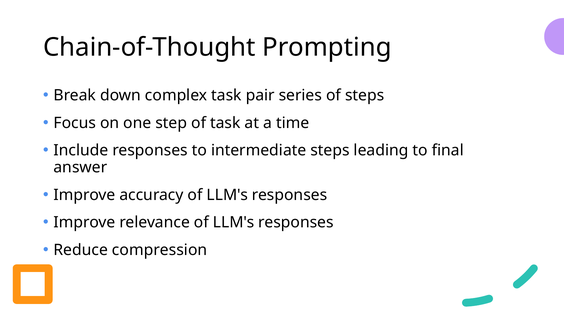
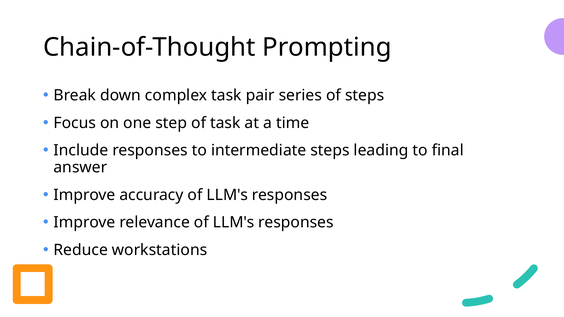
compression: compression -> workstations (160, 250)
